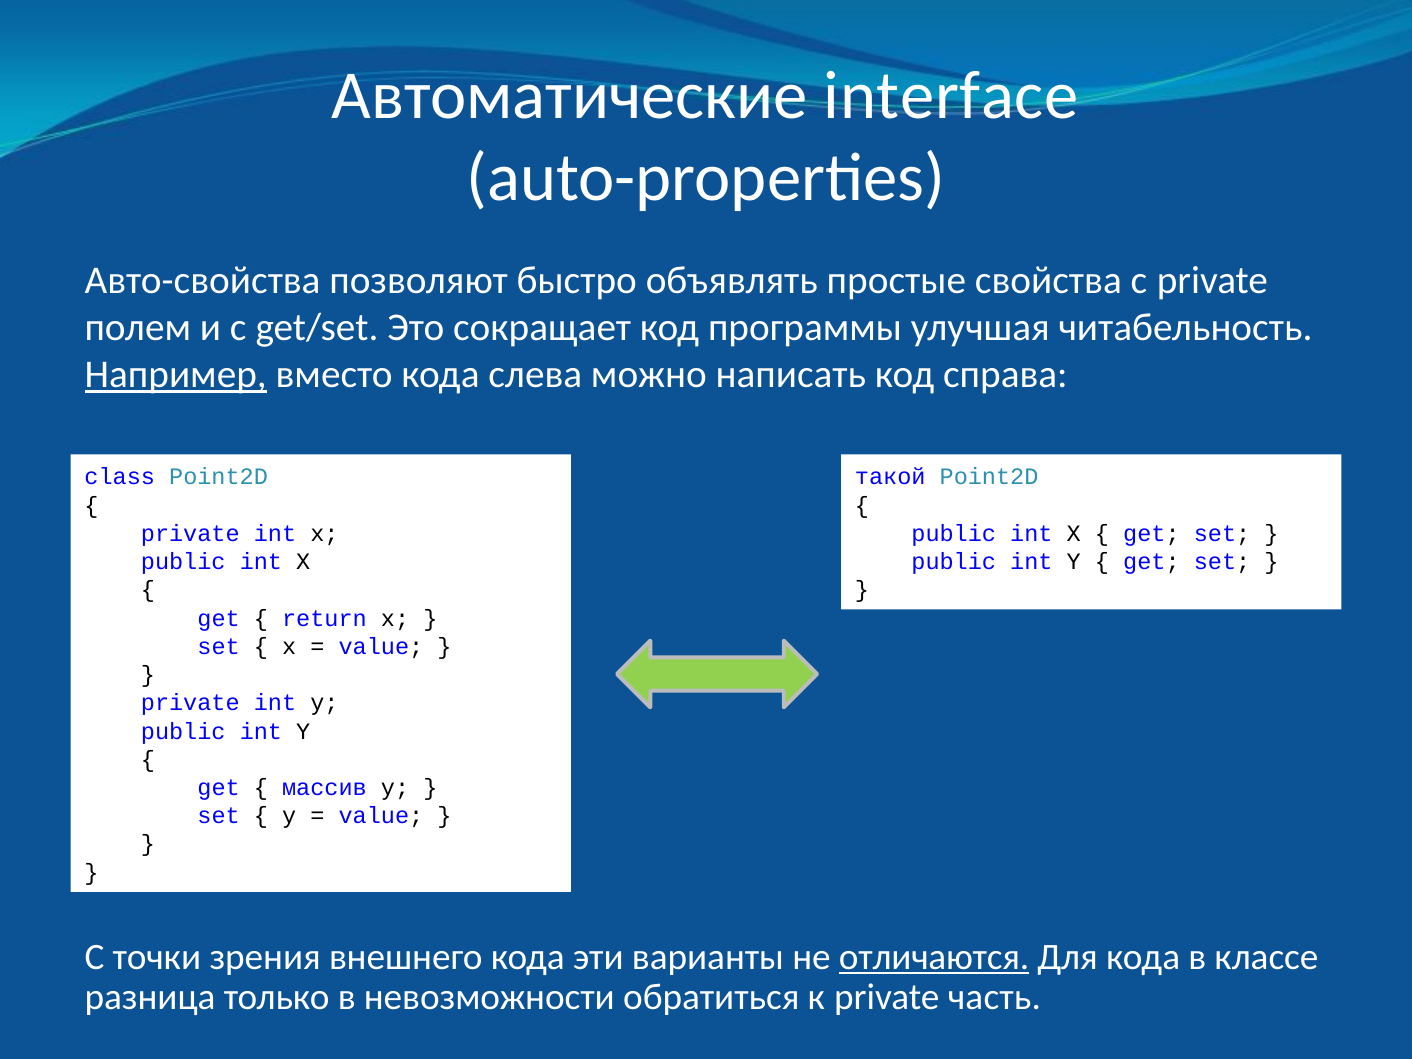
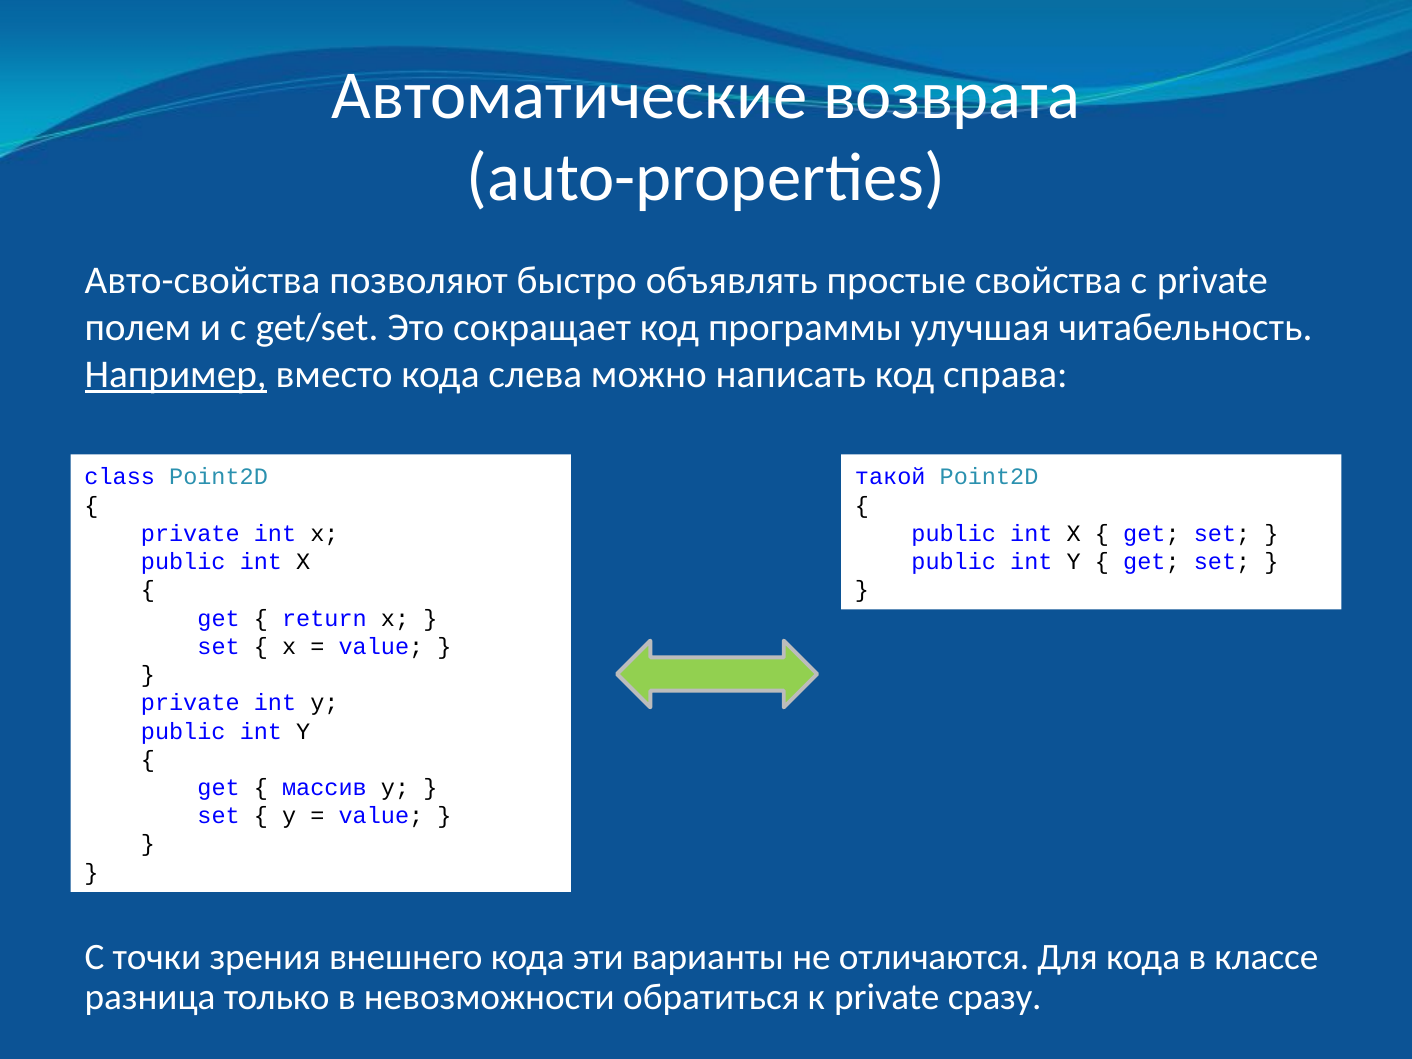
interface: interface -> возврата (952, 95)
отличаются underline: present -> none (934, 957)
часть: часть -> сразу (995, 998)
